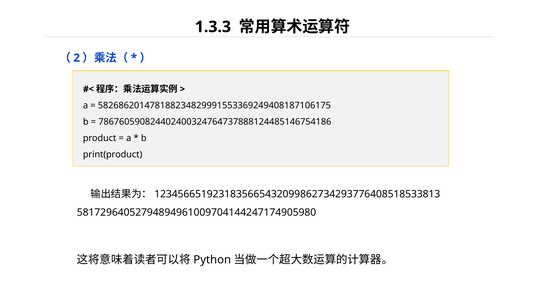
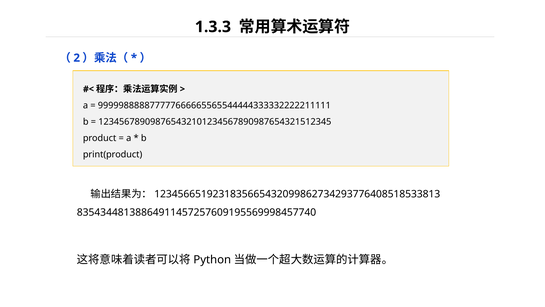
582686201478188234829991553369249408187106175: 582686201478188234829991553369249408187106175 -> 999998888877777666665565544444333332222211111 (214, 105)
786760590824402400324764737888124485146754186: 786760590824402400324764737888124485146754186 -> 123456789098765432101234567890987654321512345 (215, 122)
58172964052794894961009704144247174905980: 58172964052794894961009704144247174905980 -> 83543448138864911457257609195569998457740 (197, 212)
